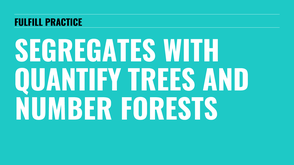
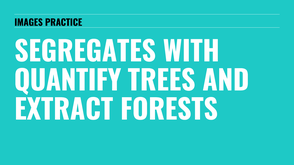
FULFILL: FULFILL -> IMAGES (29, 23)
NUMBER: NUMBER -> EXTRACT (64, 111)
